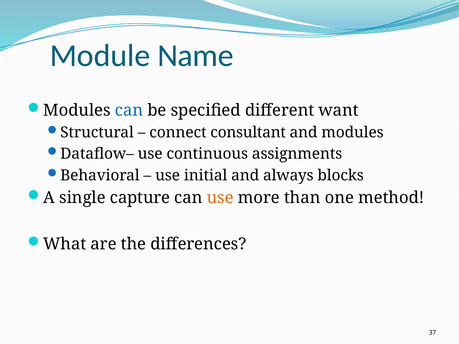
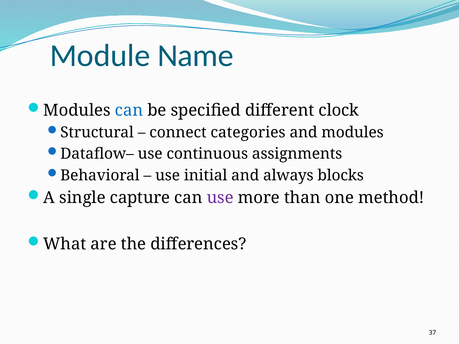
want: want -> clock (339, 111)
consultant: consultant -> categories (248, 133)
use colour: orange -> purple (220, 198)
